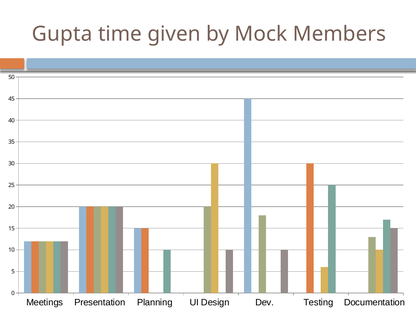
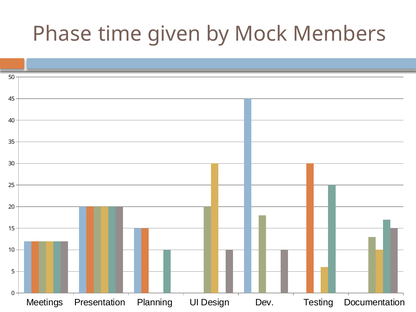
Gupta: Gupta -> Phase (62, 34)
